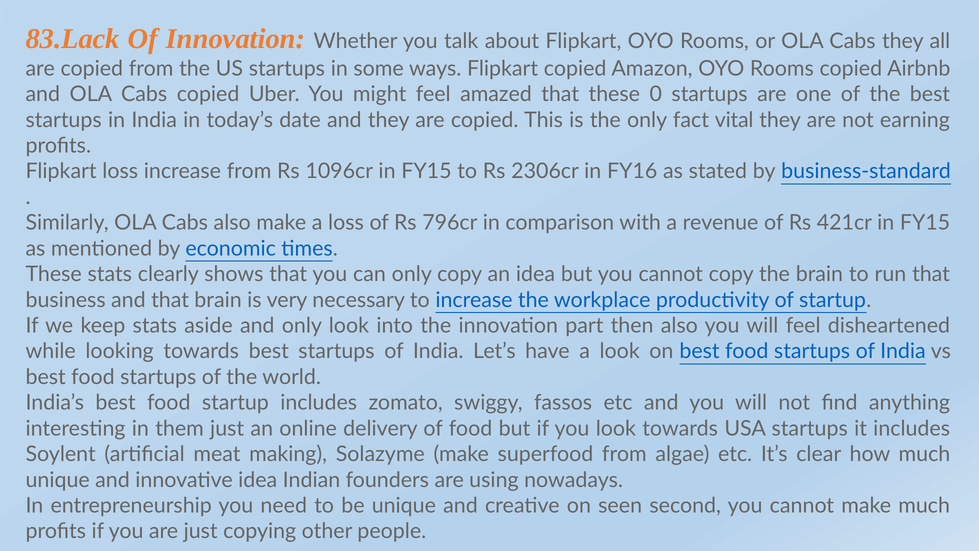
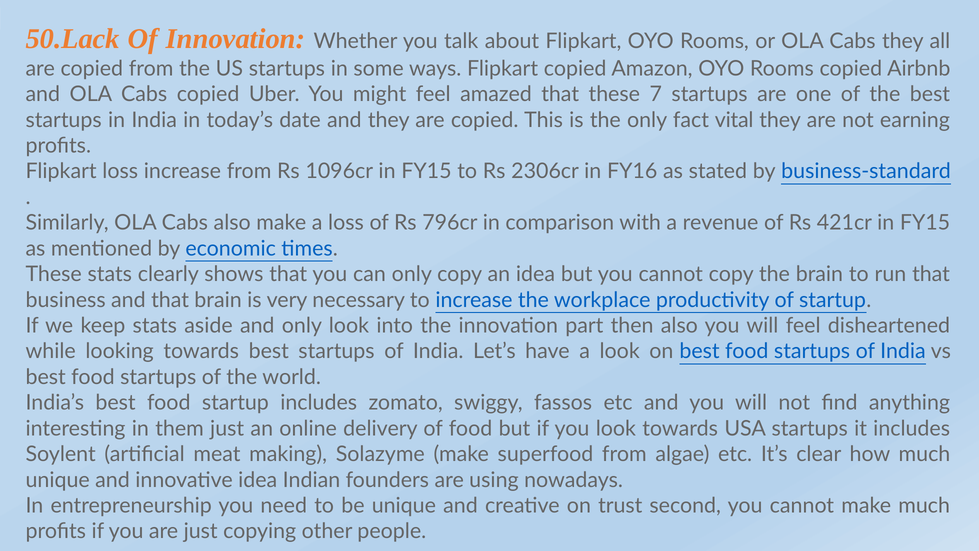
83.Lack: 83.Lack -> 50.Lack (73, 39)
0: 0 -> 7 (656, 94)
seen: seen -> trust (620, 505)
